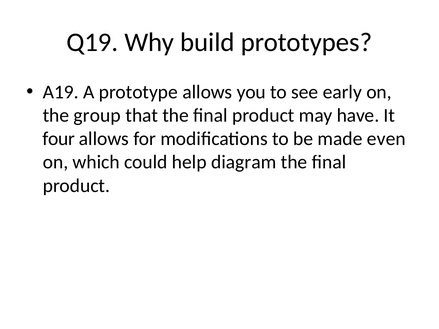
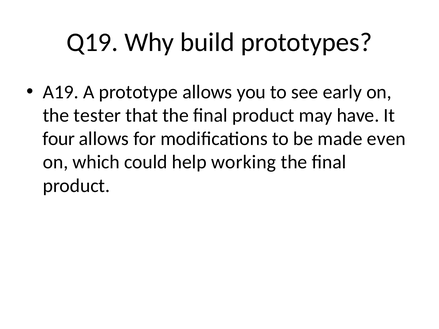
group: group -> tester (97, 116)
diagram: diagram -> working (244, 162)
